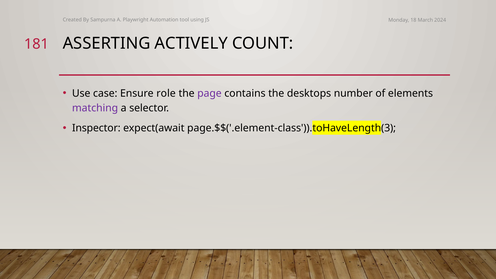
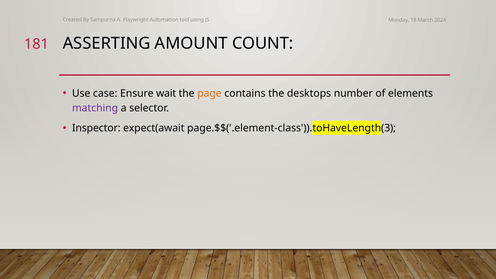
ACTIVELY: ACTIVELY -> AMOUNT (191, 43)
role: role -> wait (166, 93)
page colour: purple -> orange (209, 93)
